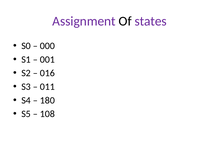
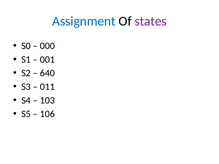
Assignment colour: purple -> blue (84, 21)
016: 016 -> 640 (47, 73)
180: 180 -> 103 (47, 100)
108: 108 -> 106 (47, 114)
